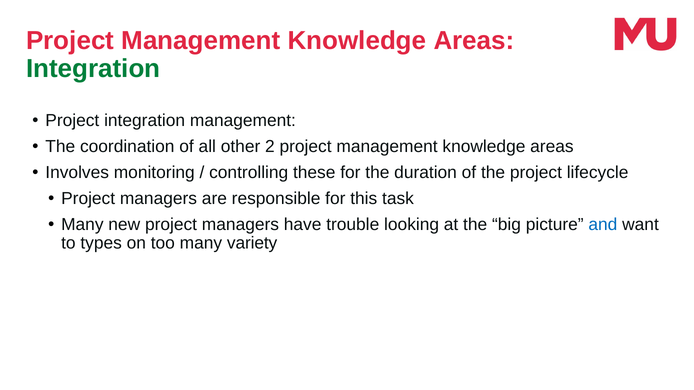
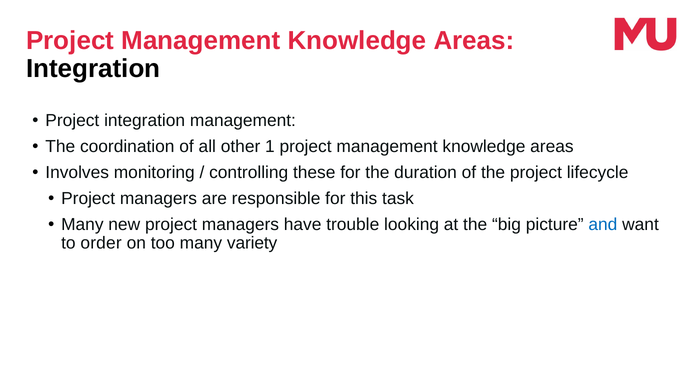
Integration colour: green -> black (93, 69)
2: 2 -> 1 (270, 147)
types: types -> order (101, 243)
